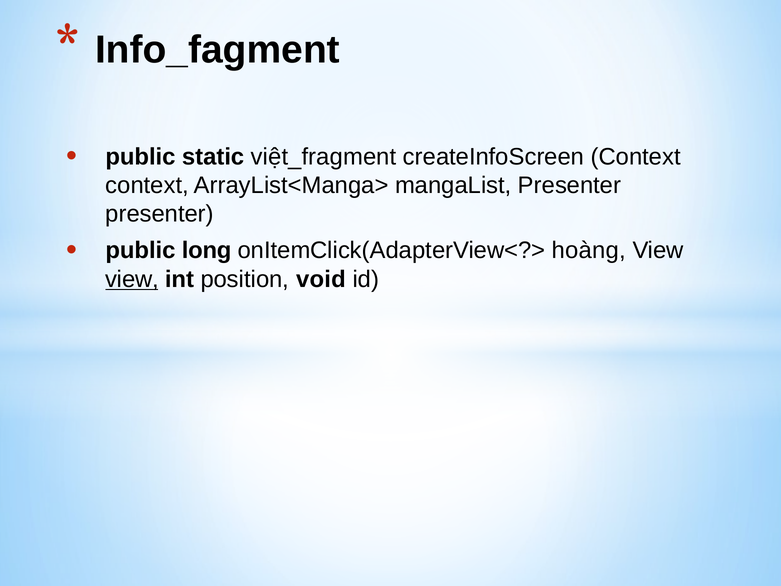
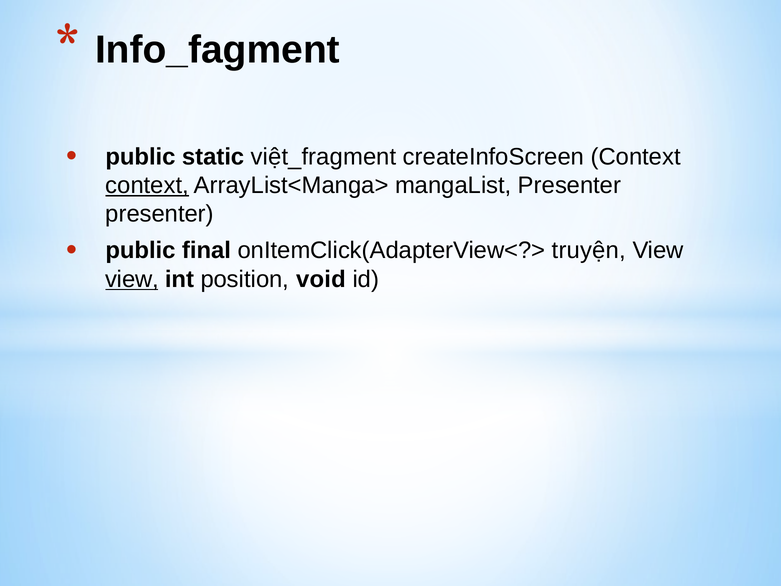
context underline: none -> present (147, 185)
long: long -> final (206, 250)
hoàng: hoàng -> truyện (589, 250)
